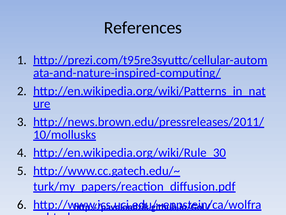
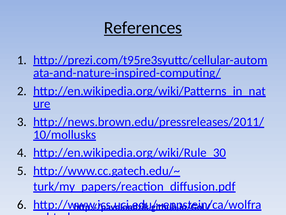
References underline: none -> present (143, 28)
